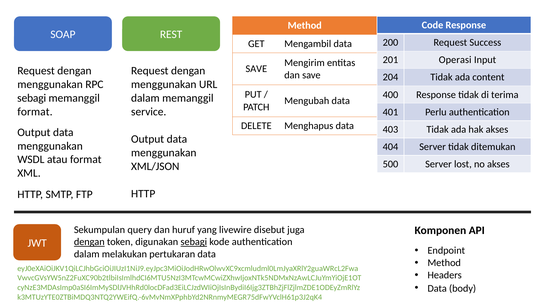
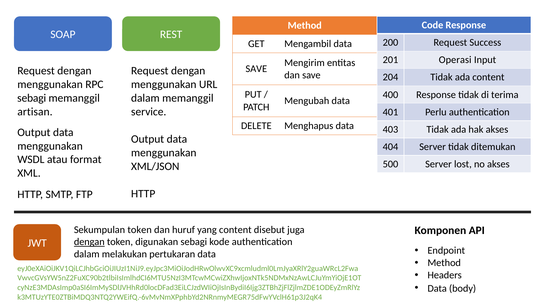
format: format -> artisan (35, 112)
Sekumpulan query: query -> token (140, 230)
yang livewire: livewire -> content (235, 230)
sebagi underline: present -> none (194, 242)
